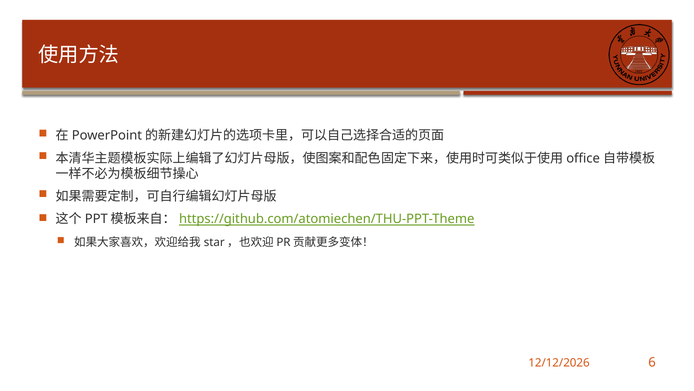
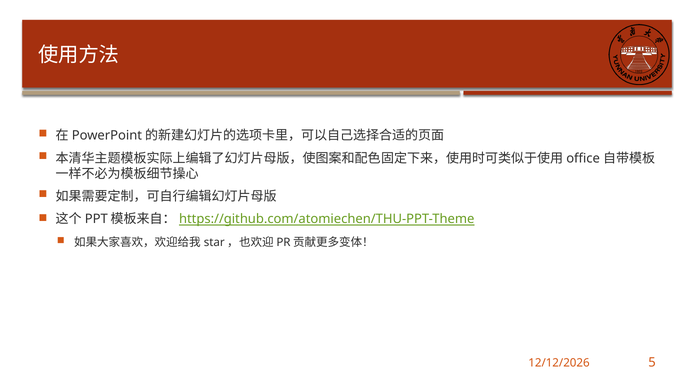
6: 6 -> 5 (652, 362)
